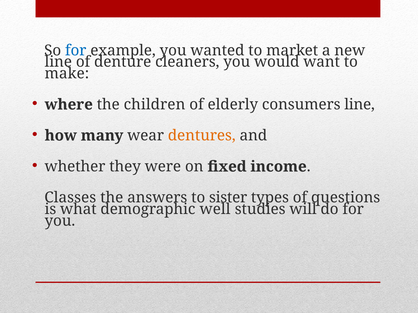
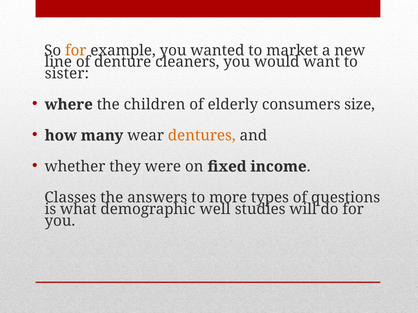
for colour: blue -> orange (76, 50)
make: make -> sister (67, 74)
consumers line: line -> size (360, 105)
sister: sister -> more (228, 198)
